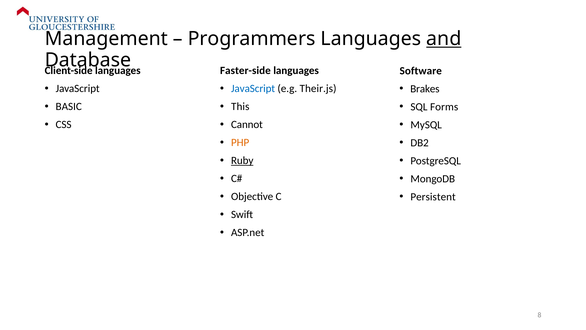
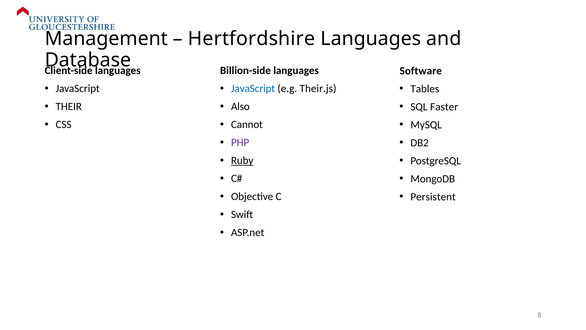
Programmers: Programmers -> Hertfordshire (251, 39)
and underline: present -> none (444, 39)
Faster-side: Faster-side -> Billion-side (245, 71)
Brakes: Brakes -> Tables (425, 89)
BASIC: BASIC -> THEIR (69, 106)
This: This -> Also (240, 107)
Forms: Forms -> Faster (444, 107)
PHP colour: orange -> purple (240, 143)
